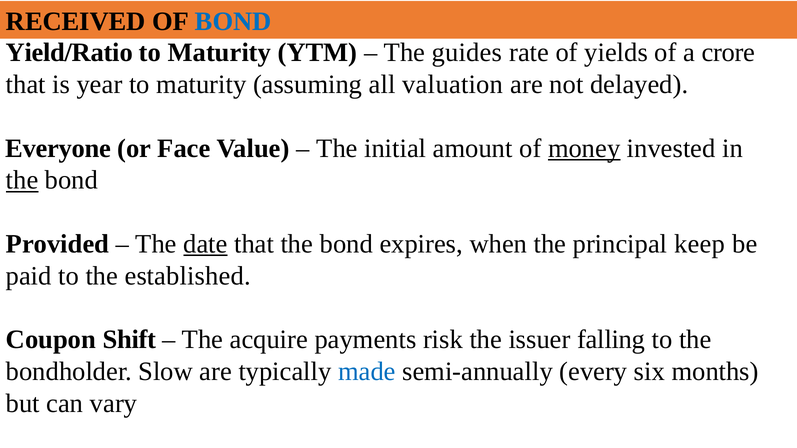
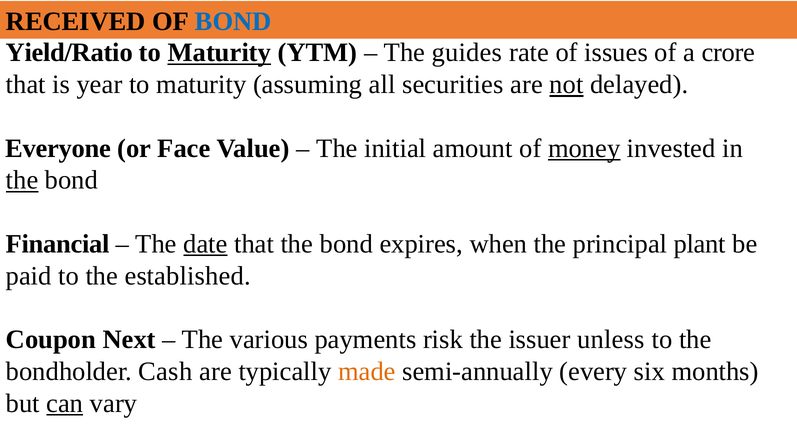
Maturity underline: none -> present (219, 53)
yields: yields -> issues (616, 53)
valuation: valuation -> securities (453, 85)
not underline: none -> present (566, 85)
Provided: Provided -> Financial (58, 244)
keep: keep -> plant (700, 244)
Shift: Shift -> Next (129, 340)
acquire: acquire -> various (269, 340)
falling: falling -> unless (611, 340)
Slow: Slow -> Cash (165, 372)
made colour: blue -> orange (367, 372)
can underline: none -> present (65, 404)
